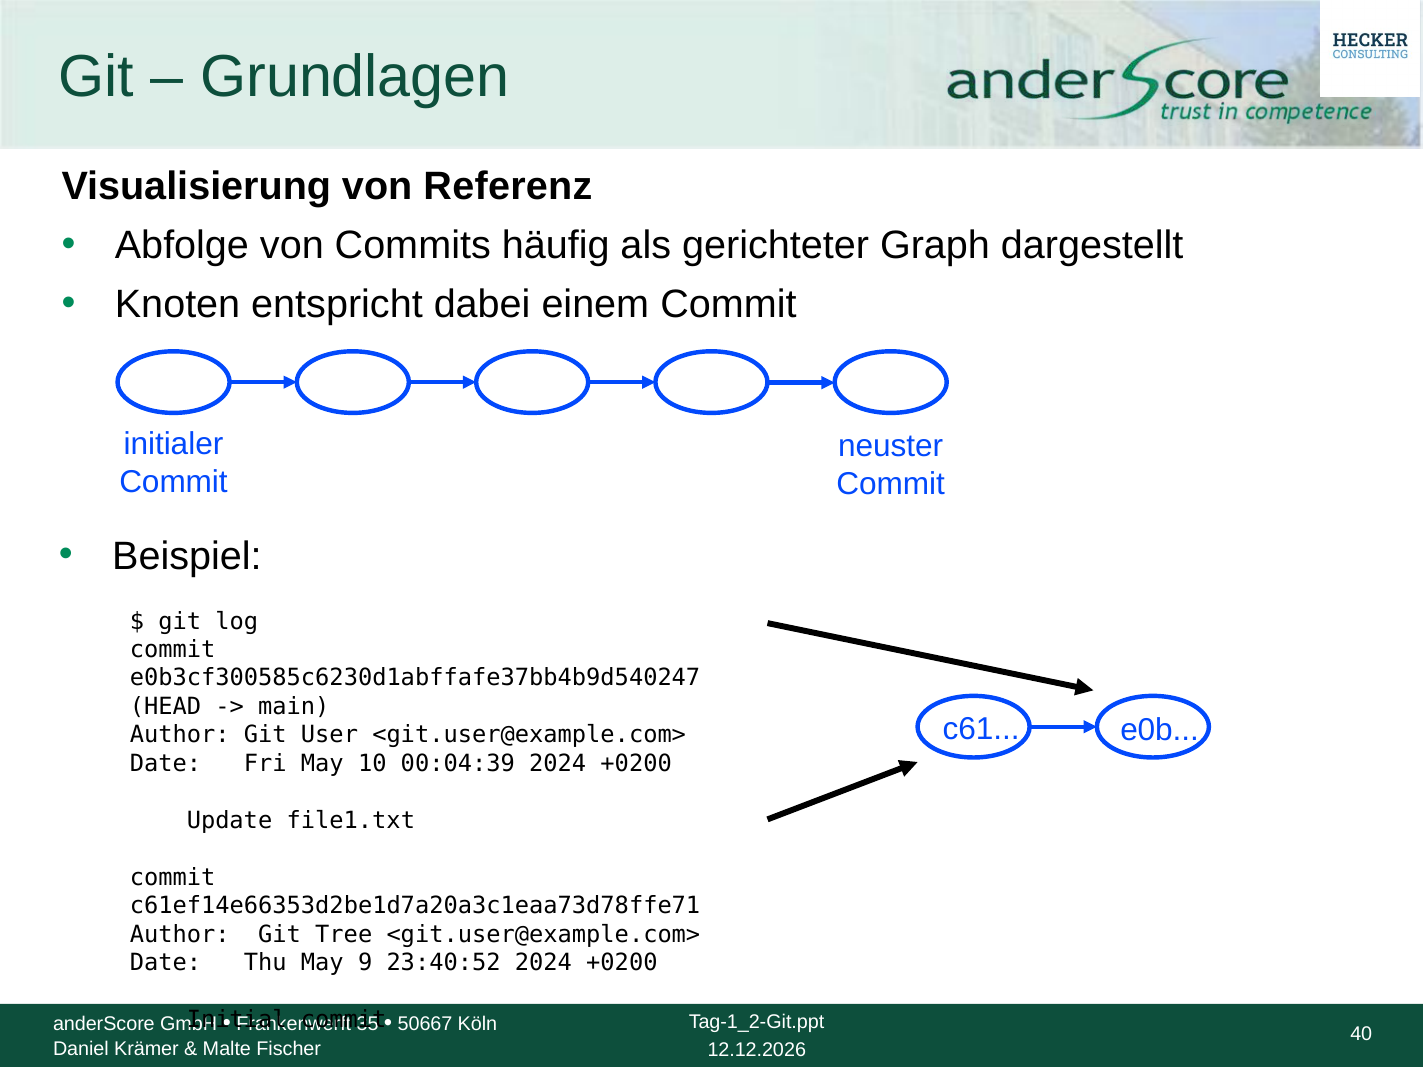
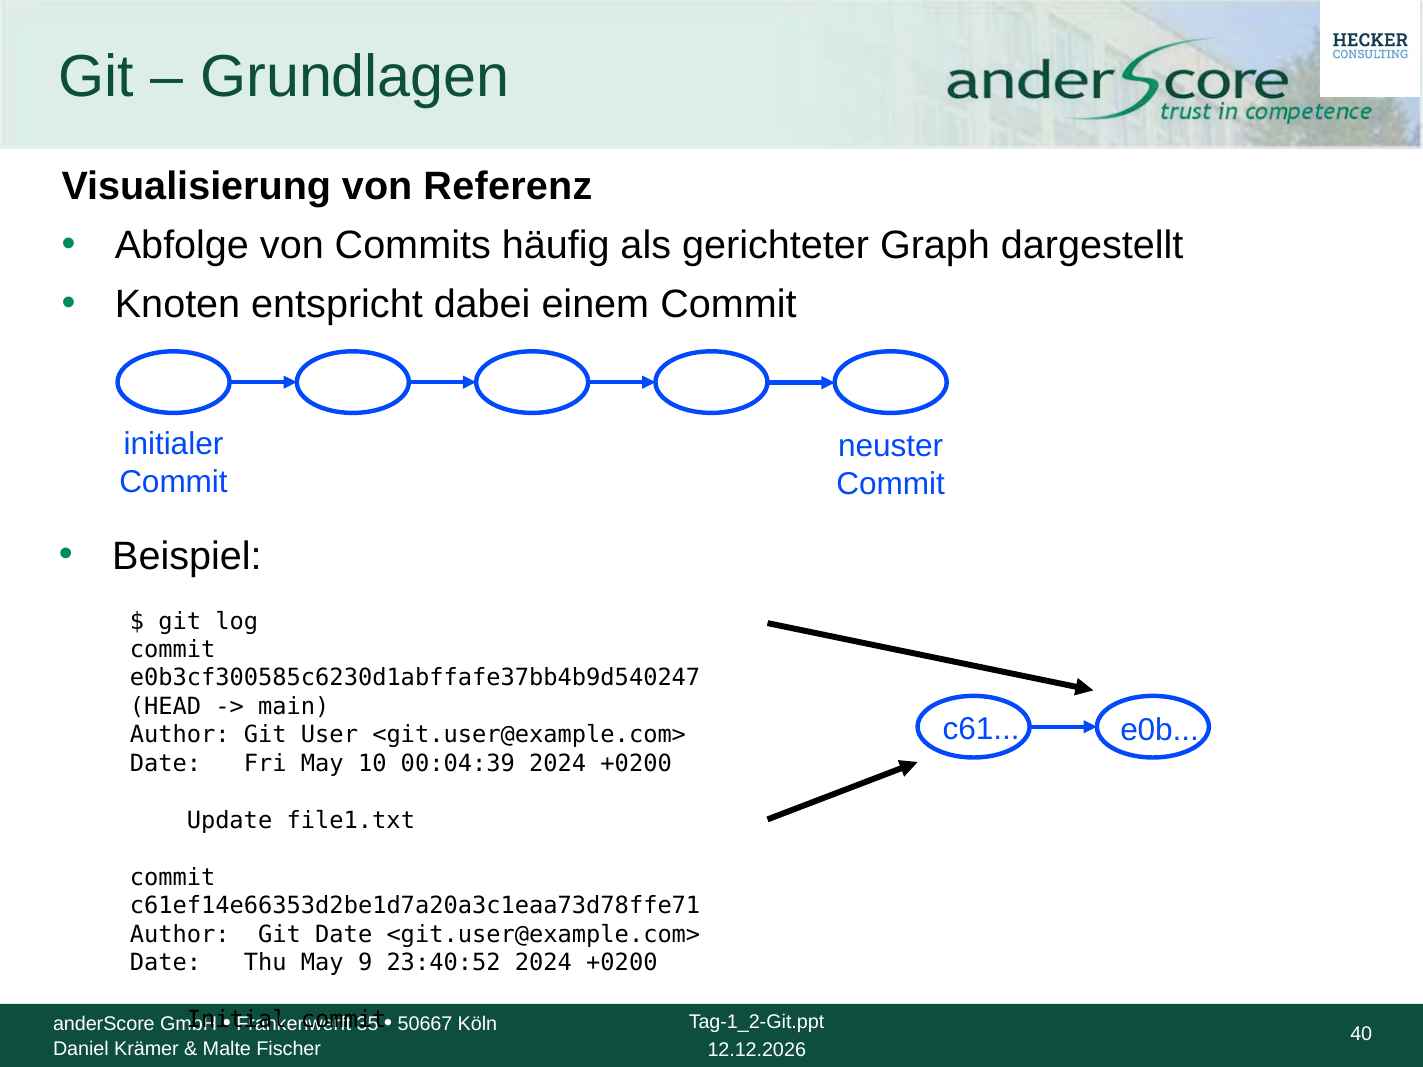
Git Tree: Tree -> Date (344, 934)
